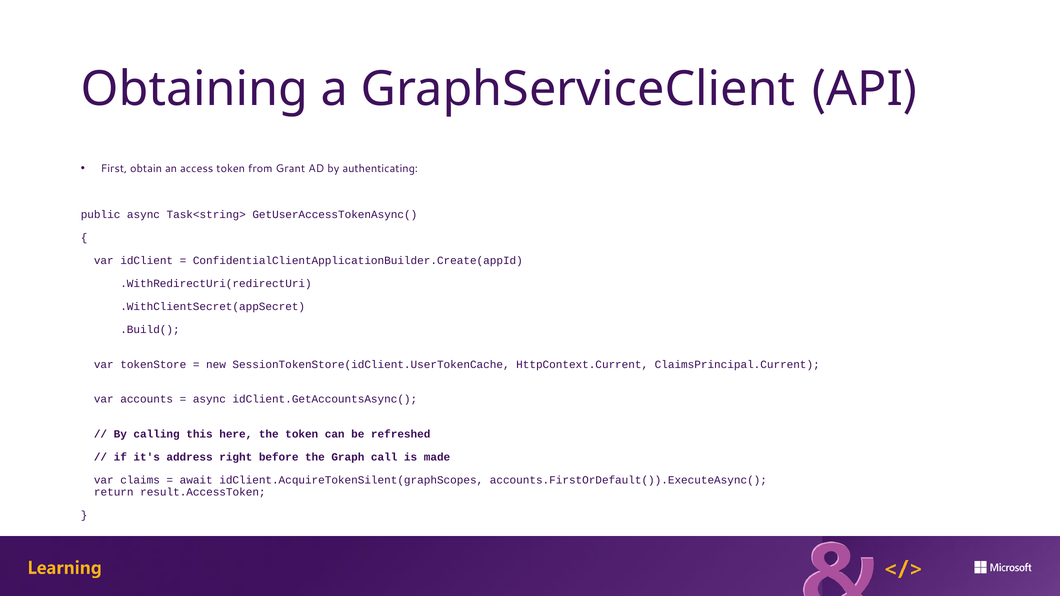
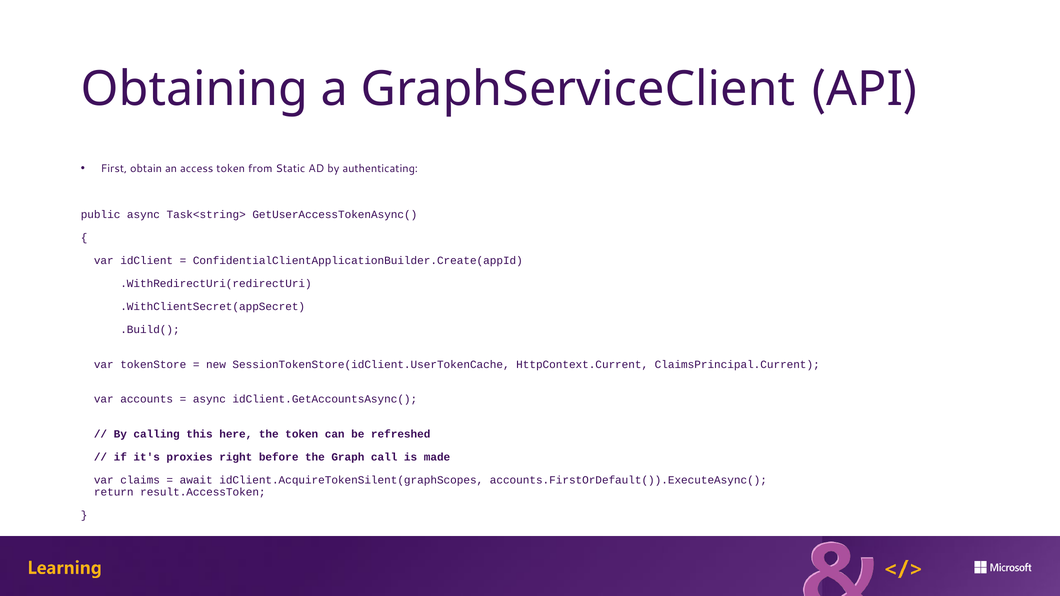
Grant: Grant -> Static (290, 169)
address: address -> proxies (190, 457)
